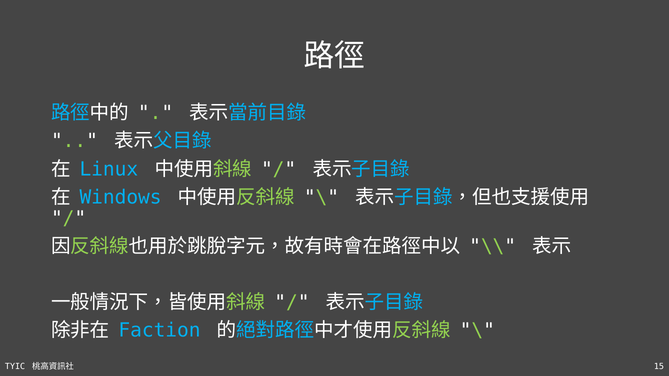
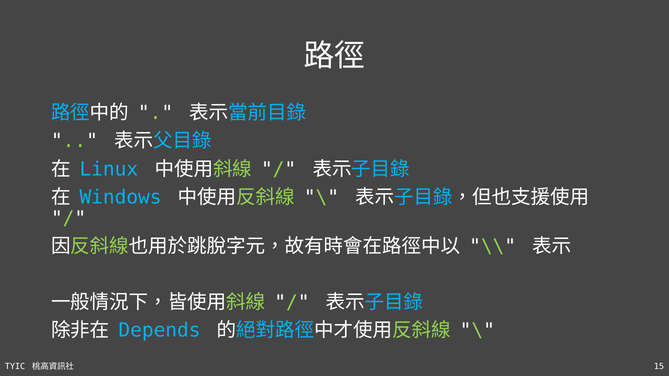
Faction: Faction -> Depends (160, 331)
